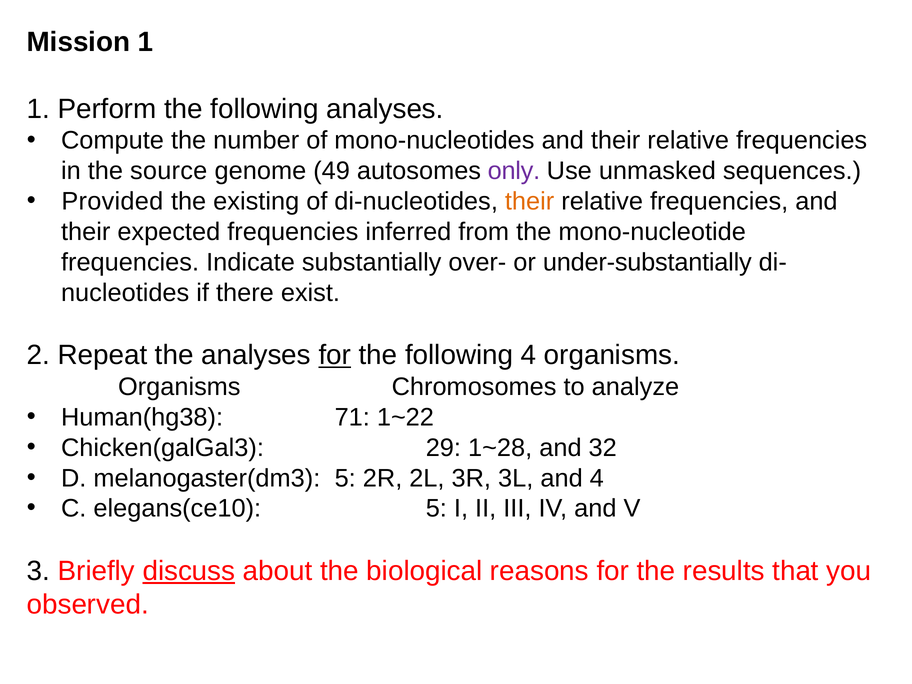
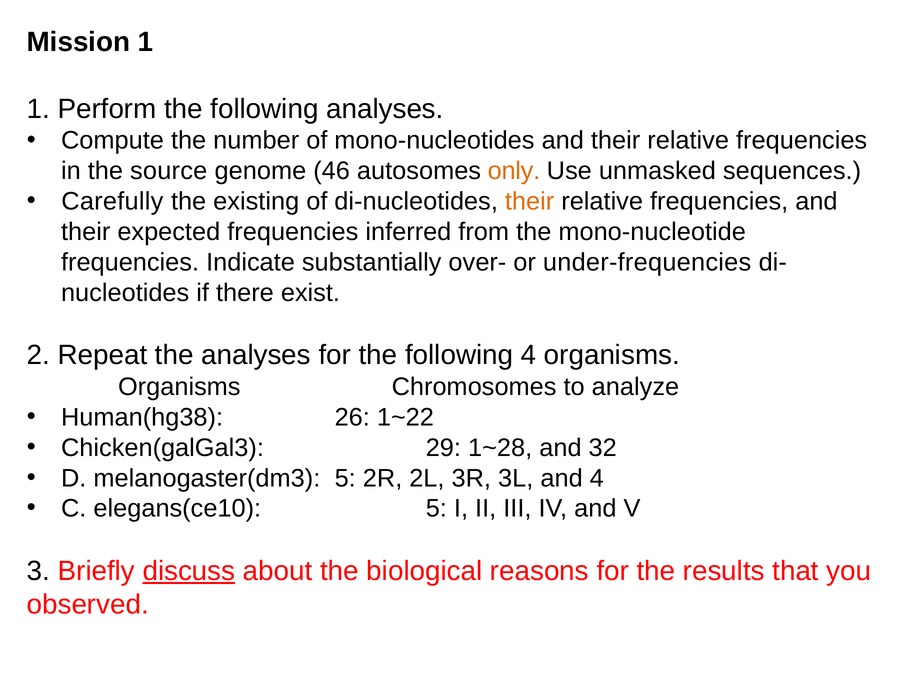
49: 49 -> 46 (332, 171)
only colour: purple -> orange (514, 171)
Provided: Provided -> Carefully (112, 201)
under-substantially: under-substantially -> under-frequencies (647, 262)
for underline: present -> none (335, 355)
71: 71 -> 26 (352, 417)
